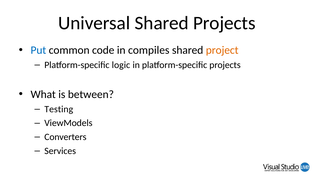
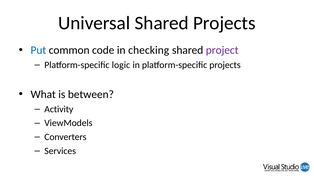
compiles: compiles -> checking (149, 50)
project colour: orange -> purple (222, 50)
Testing: Testing -> Activity (59, 110)
